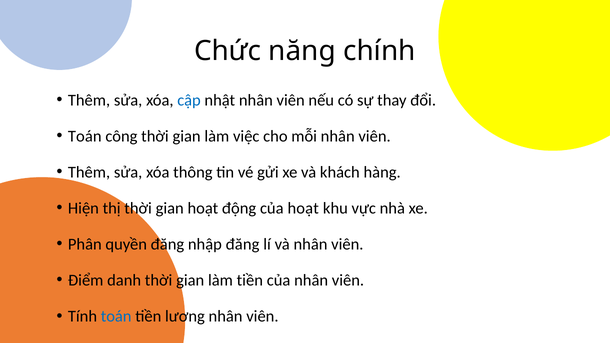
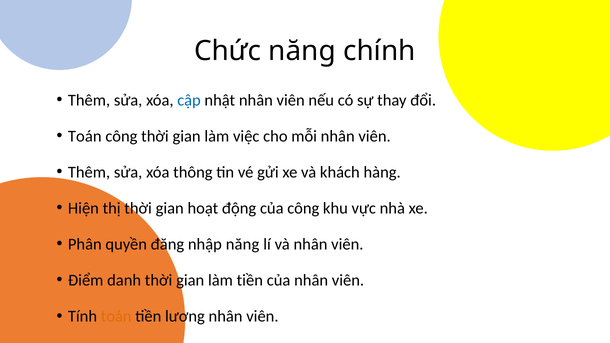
của hoạt: hoạt -> công (303, 208)
nhập đăng: đăng -> năng (243, 244)
toán colour: blue -> orange (116, 317)
